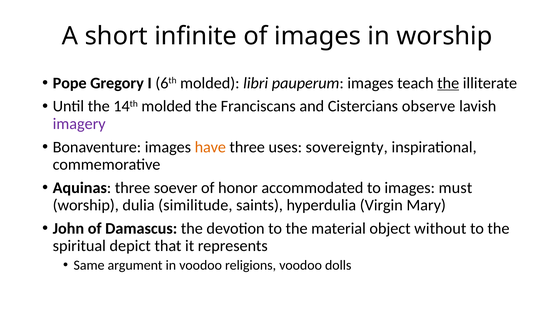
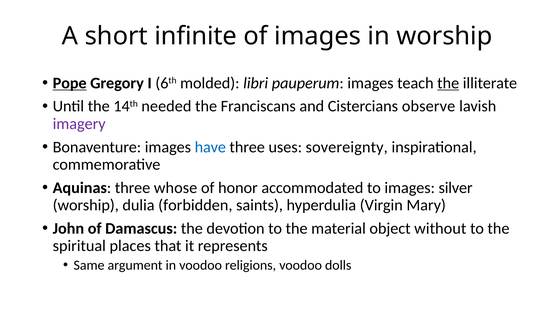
Pope underline: none -> present (70, 83)
14th molded: molded -> needed (166, 106)
have colour: orange -> blue (210, 147)
soever: soever -> whose (176, 188)
must: must -> silver (456, 188)
similitude: similitude -> forbidden (195, 205)
depict: depict -> places (130, 246)
